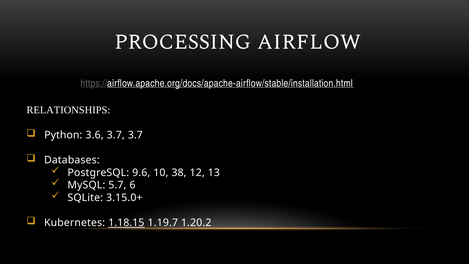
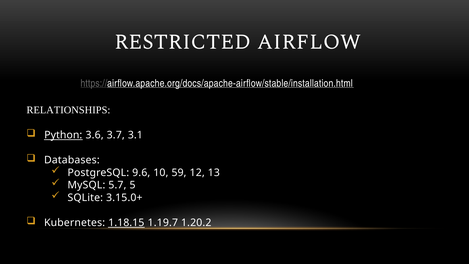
PROCESSING: PROCESSING -> RESTRICTED (183, 42)
Python underline: none -> present (63, 135)
3.7 3.7: 3.7 -> 3.1 (135, 135)
38: 38 -> 59 (179, 173)
6: 6 -> 5 (132, 185)
